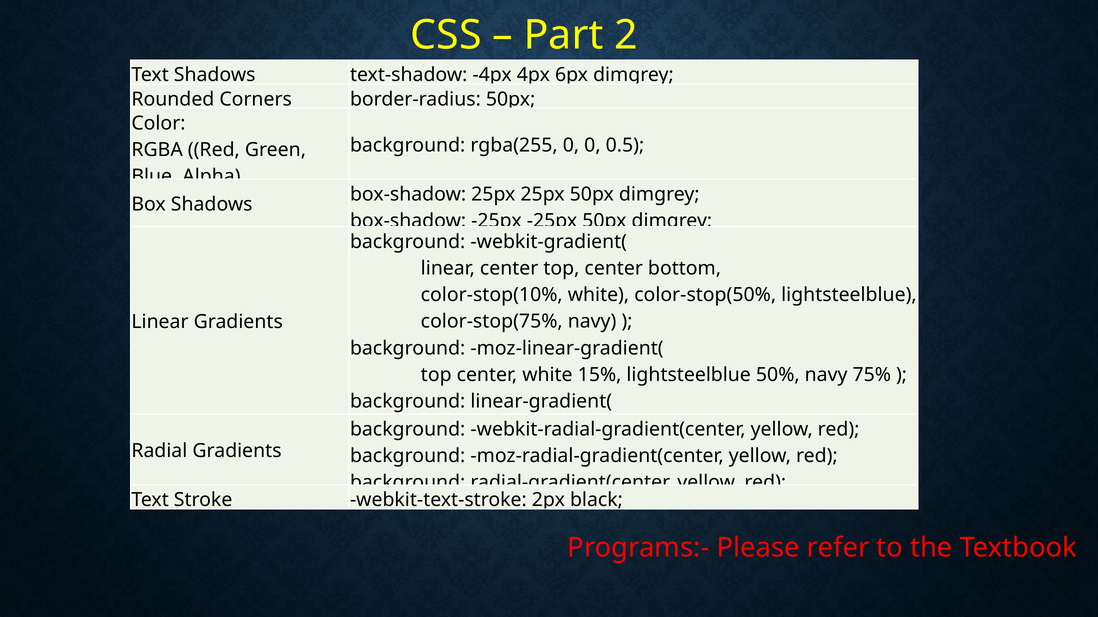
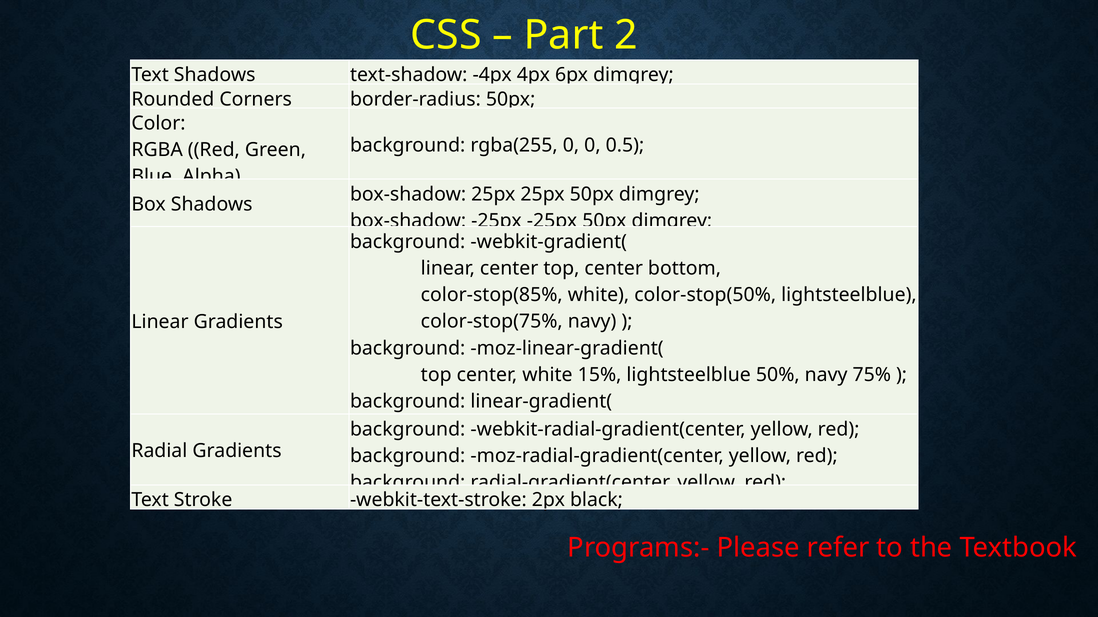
color-stop(10%: color-stop(10% -> color-stop(85% (492, 295)
